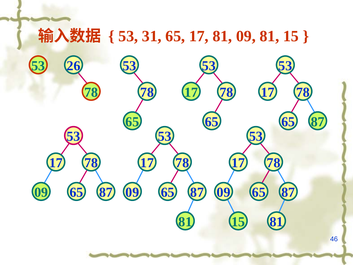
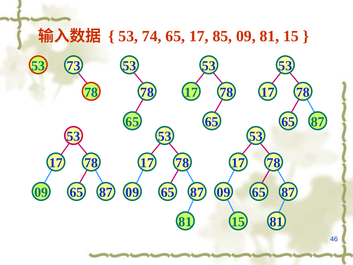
31: 31 -> 74 (152, 36)
17 81: 81 -> 85 (222, 36)
26: 26 -> 73 (74, 66)
